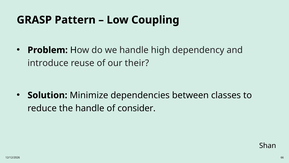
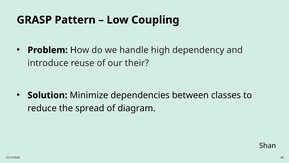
the handle: handle -> spread (90, 108)
consider: consider -> diagram (137, 108)
